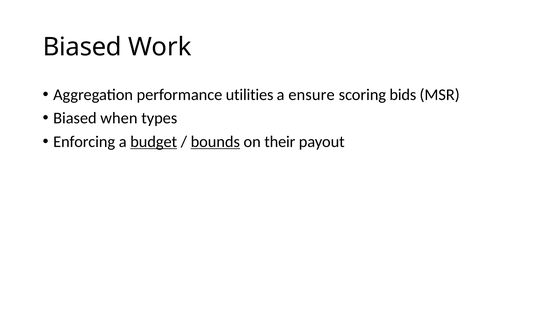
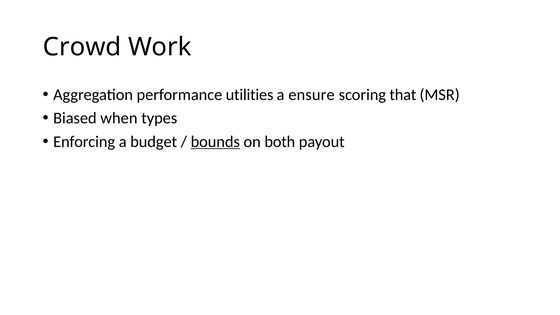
Biased: Biased -> Crowd (82, 47)
bids: bids -> that (403, 95)
budget underline: present -> none (154, 142)
their: their -> both (280, 142)
